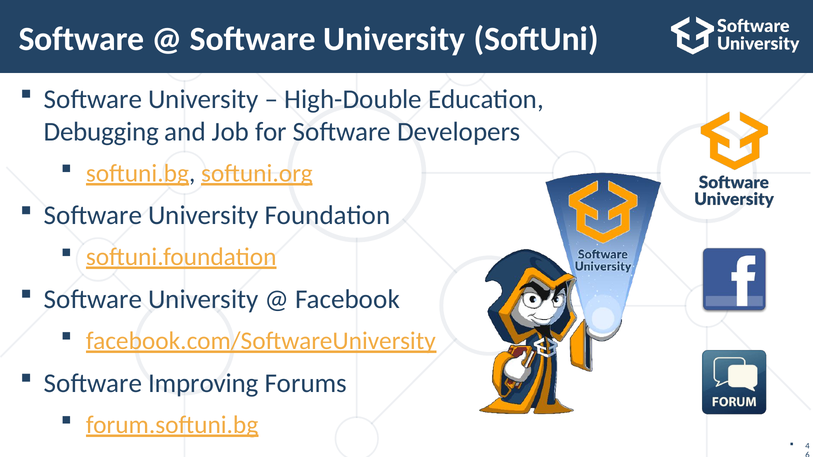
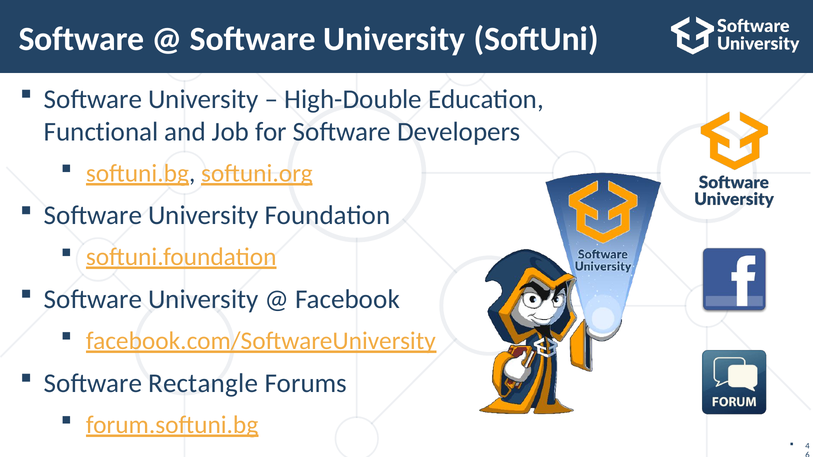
Debugging: Debugging -> Functional (101, 132)
Improving: Improving -> Rectangle (203, 383)
